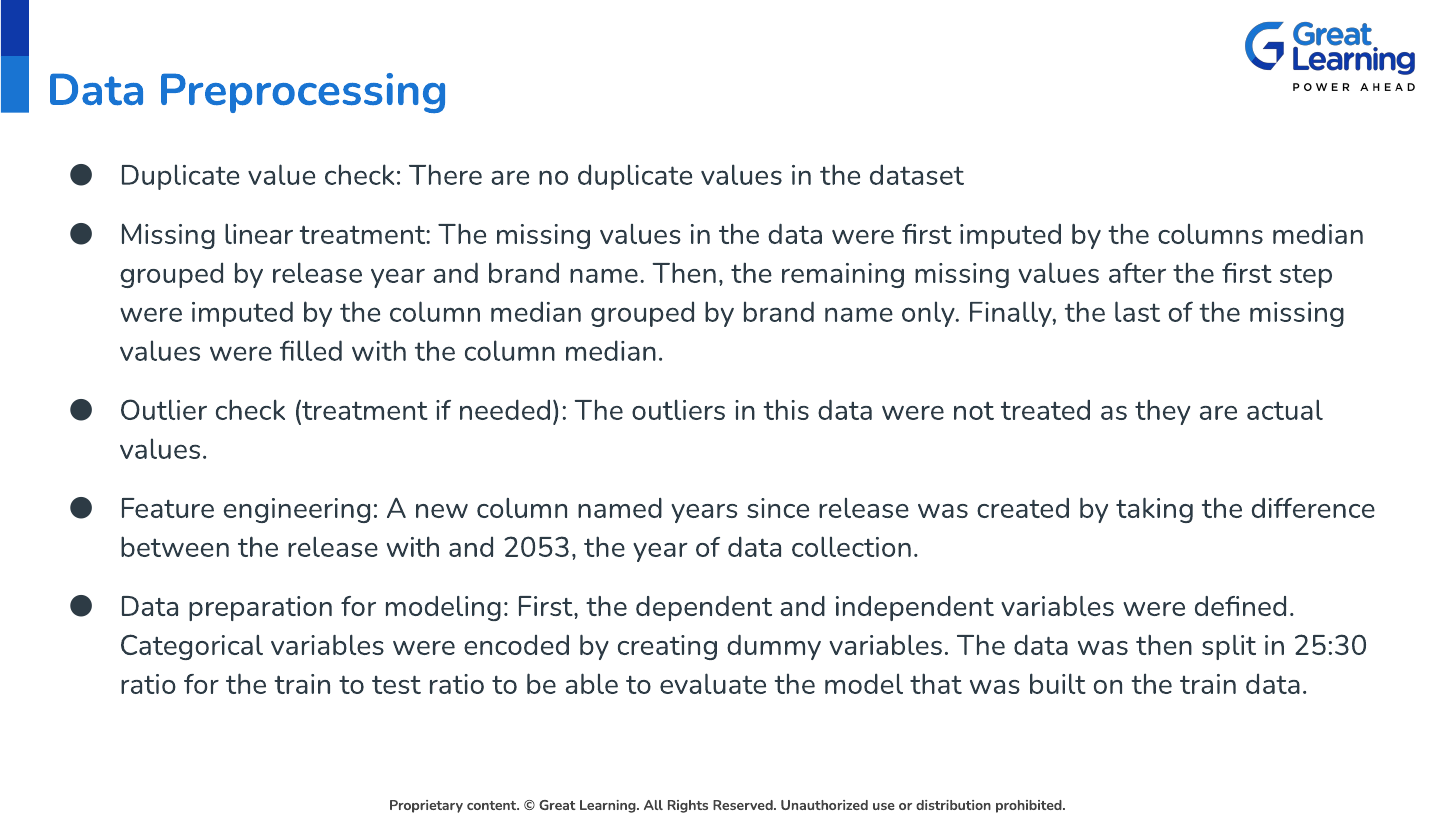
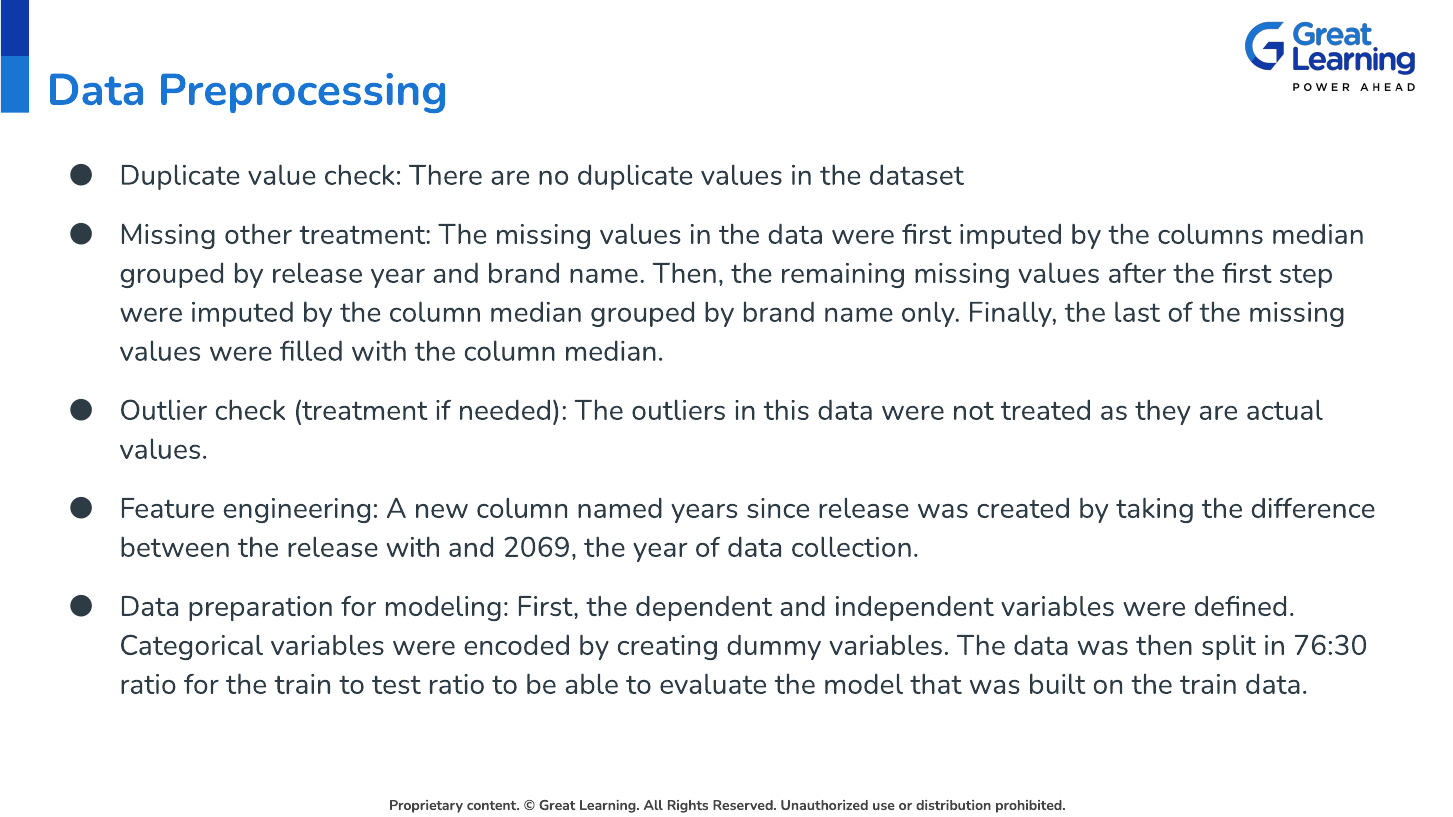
linear: linear -> other (258, 235)
2053: 2053 -> 2069 (540, 548)
25:30: 25:30 -> 76:30 (1330, 646)
